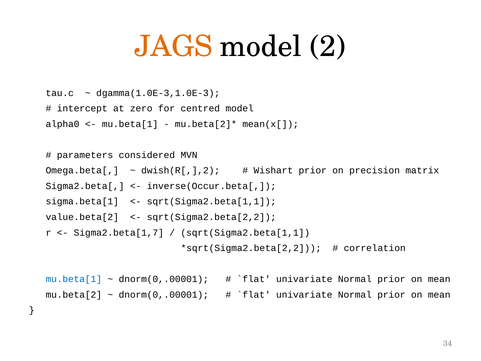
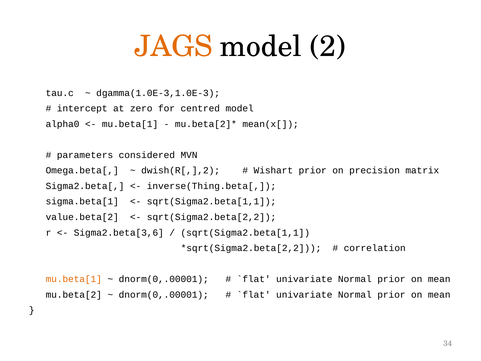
inverse(Occur.beta[: inverse(Occur.beta[ -> inverse(Thing.beta[ (211, 186)
Sigma2.beta[1,7: Sigma2.beta[1,7 -> Sigma2.beta[3,6 (119, 232)
mu.beta[1 colour: blue -> orange (74, 279)
